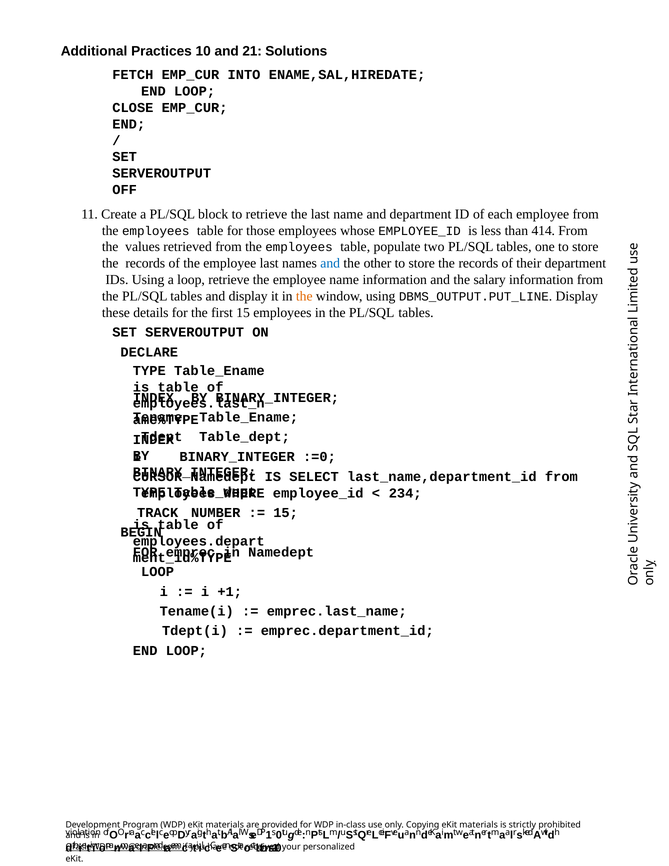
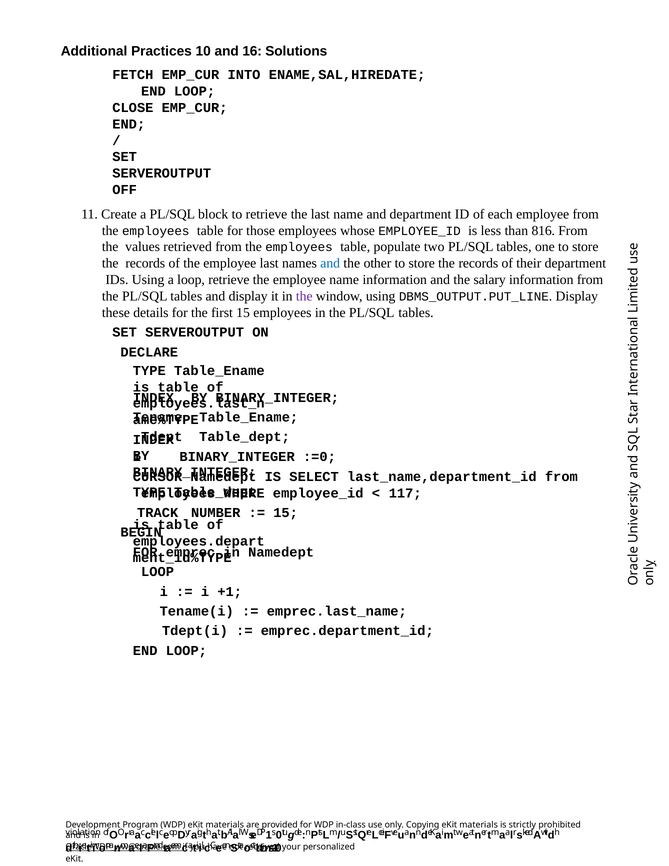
21: 21 -> 16 (252, 51)
414: 414 -> 816 (543, 230)
the colour: orange -> purple (304, 296)
234: 234 -> 117 (405, 493)
